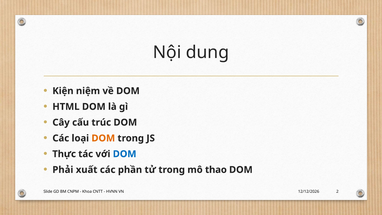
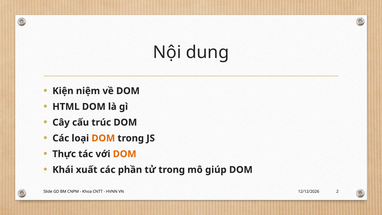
DOM colour: blue -> orange (125, 154)
Phải: Phải -> Khái (63, 170)
thao: thao -> giúp (216, 170)
